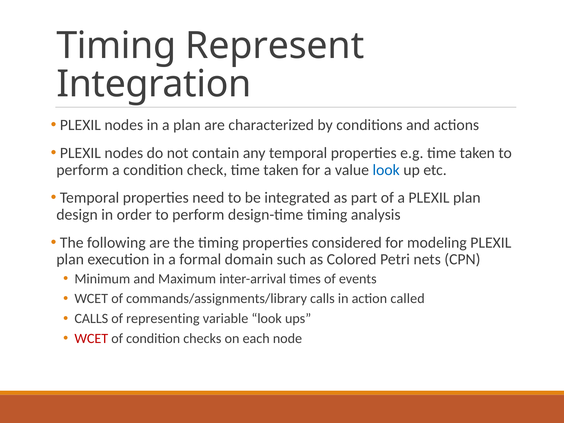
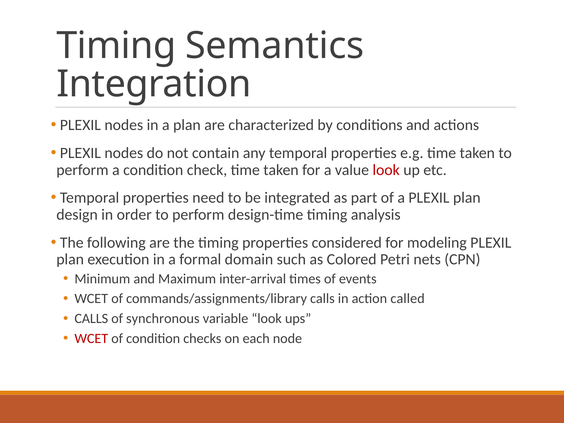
Represent: Represent -> Semantics (275, 46)
look colour: blue -> red (386, 170)
representing: representing -> synchronous (163, 319)
